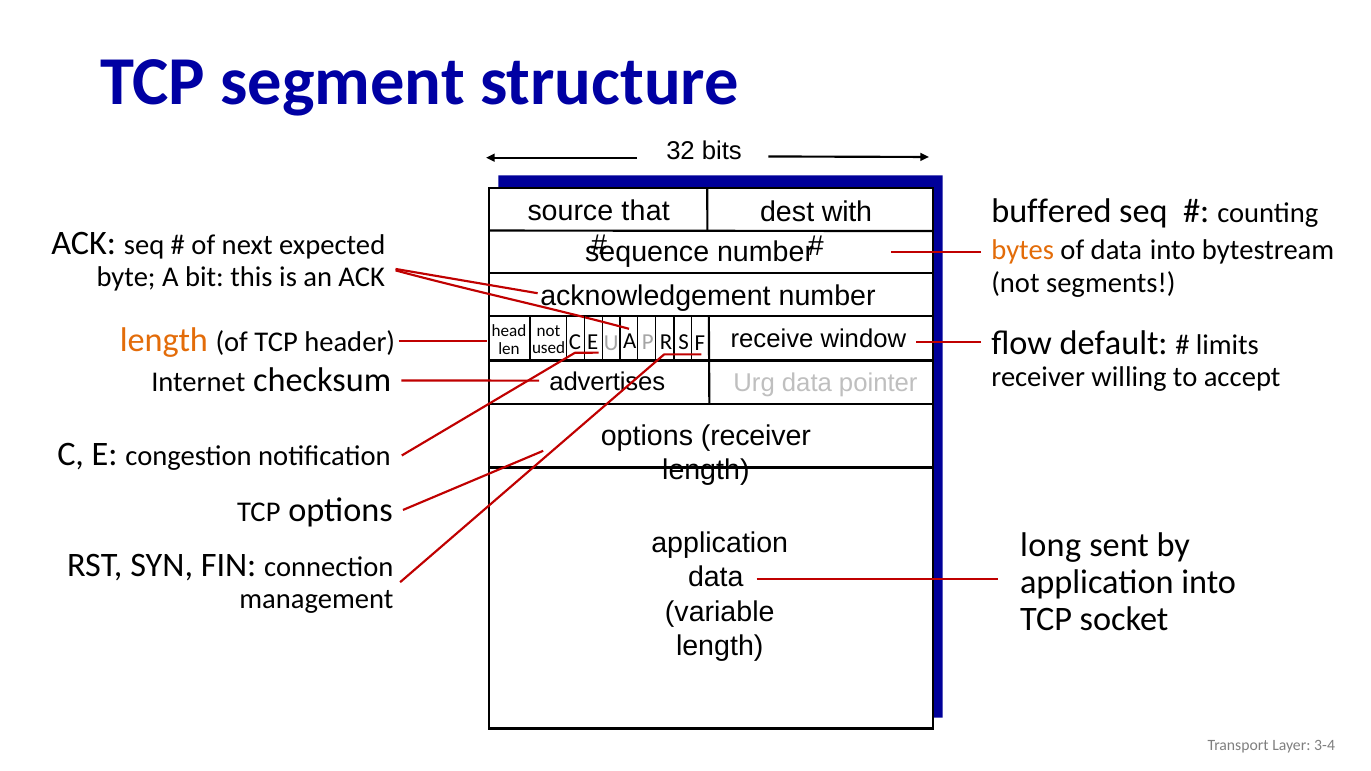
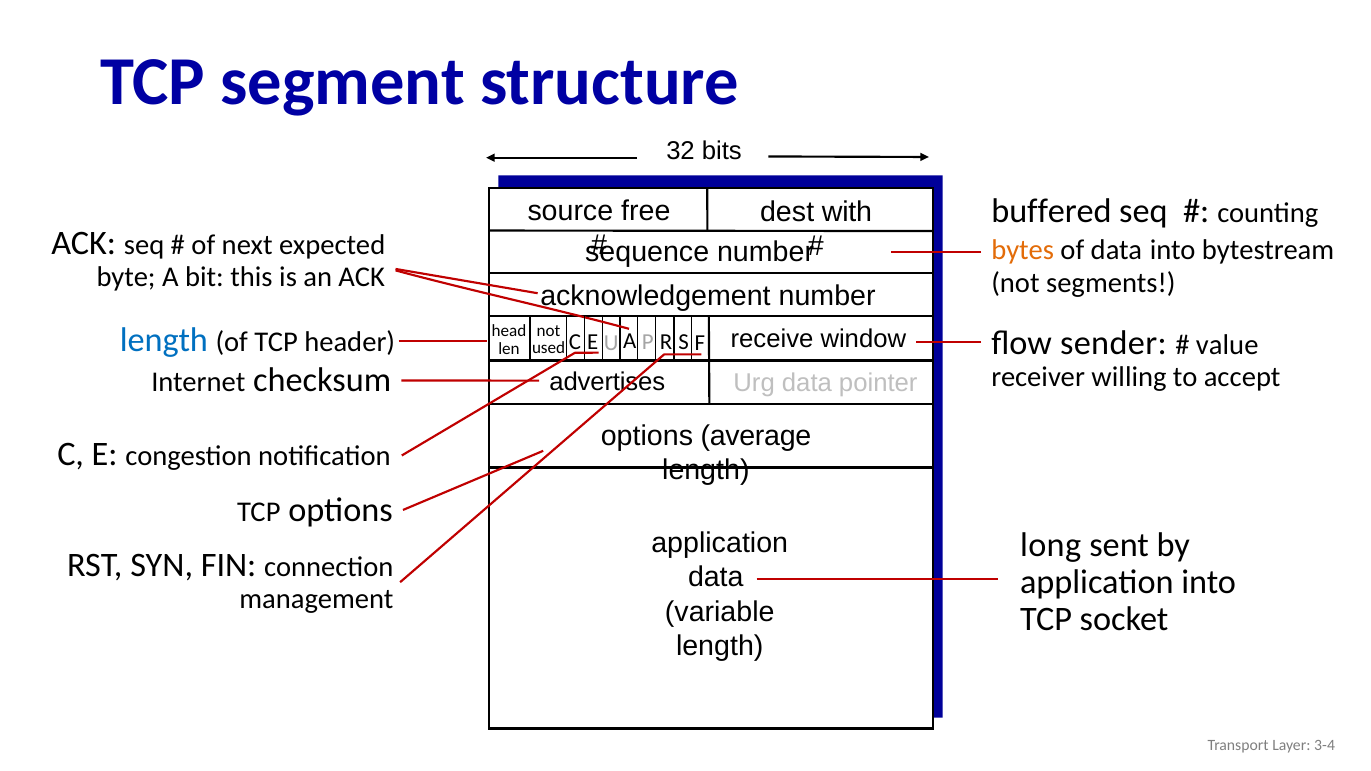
that: that -> free (646, 211)
length colour: orange -> blue (164, 340)
default: default -> sender (1113, 344)
limits: limits -> value (1227, 345)
options receiver: receiver -> average (756, 436)
